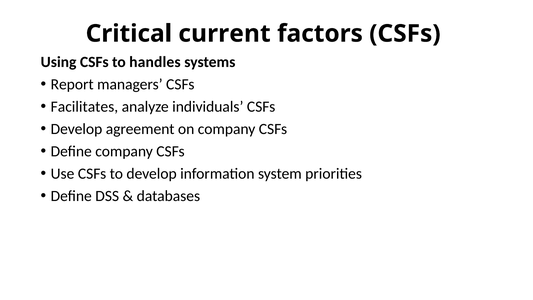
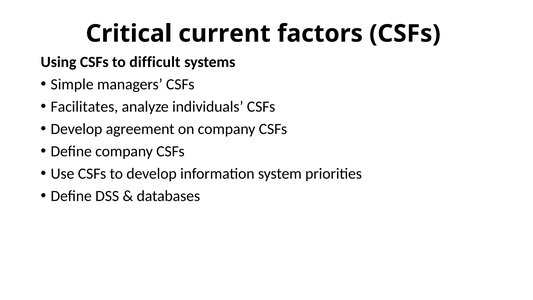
handles: handles -> difficult (155, 62)
Report: Report -> Simple (72, 84)
